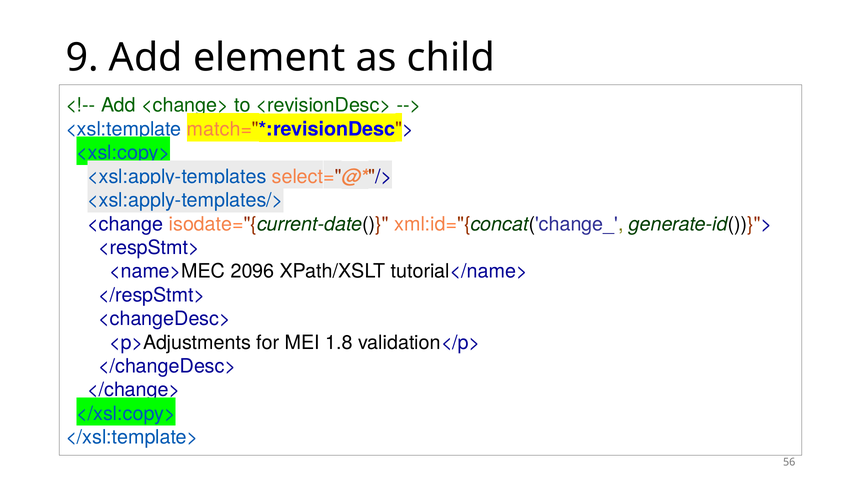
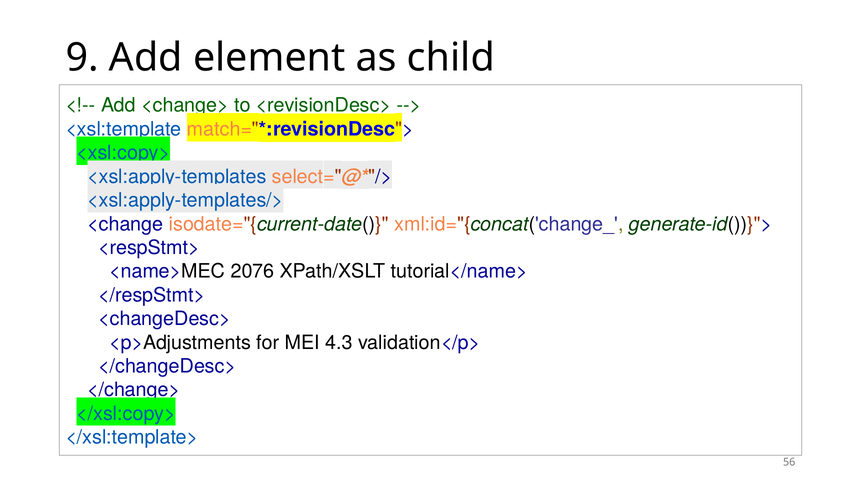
2096: 2096 -> 2076 (253, 271)
1.8: 1.8 -> 4.3 (339, 342)
